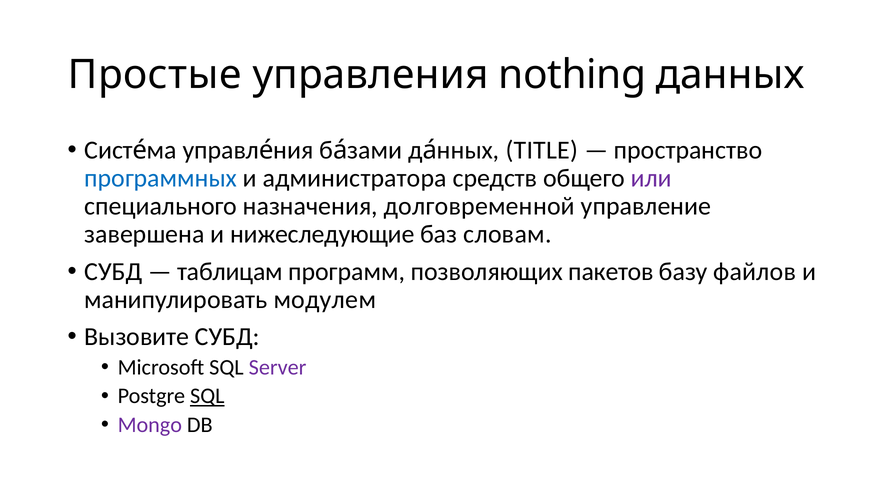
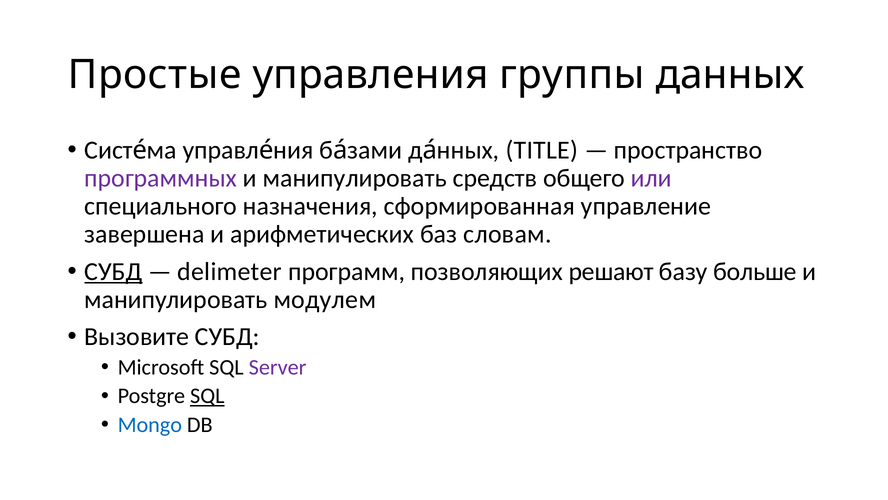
nothing: nothing -> группы (572, 75)
программных colour: blue -> purple (161, 178)
администратора: администратора -> манипулировать (355, 178)
долговременной: долговременной -> сформированная (479, 206)
нижеследующие: нижеследующие -> арифметических (322, 234)
СУБД underline: none -> present (113, 271)
таблицам: таблицам -> delimeter (230, 271)
пакетов: пакетов -> решают (611, 271)
файлов: файлов -> больше (755, 271)
Mongo colour: purple -> blue (150, 424)
